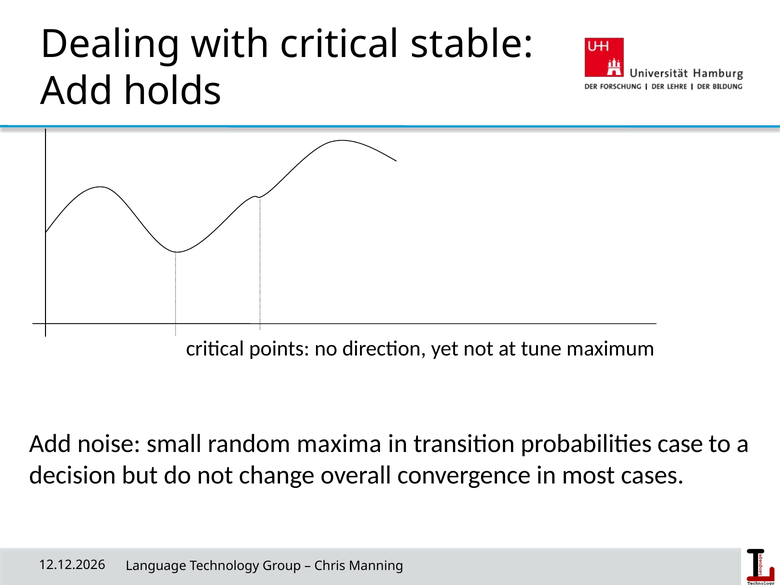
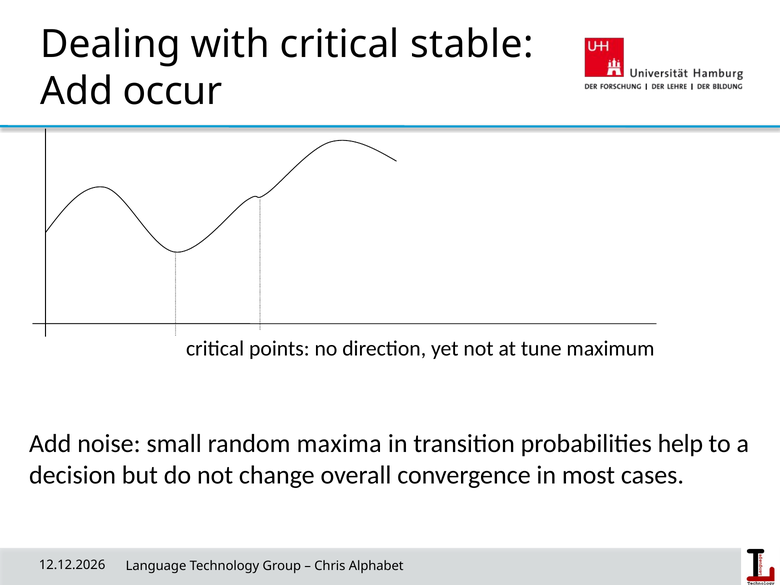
holds: holds -> occur (172, 91)
case: case -> help (680, 444)
Manning: Manning -> Alphabet (376, 566)
